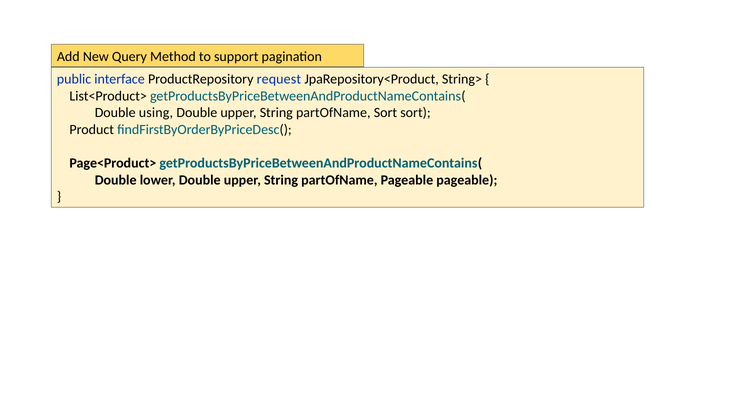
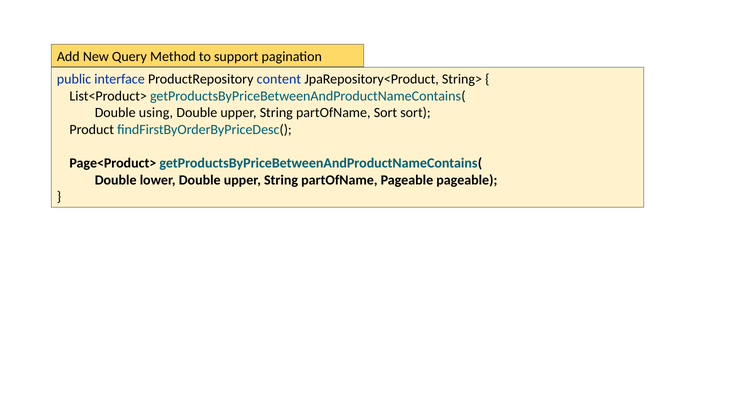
request: request -> content (279, 79)
